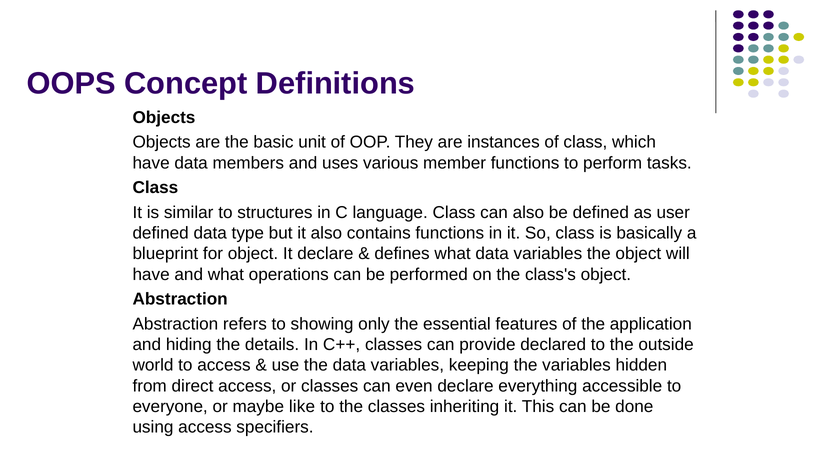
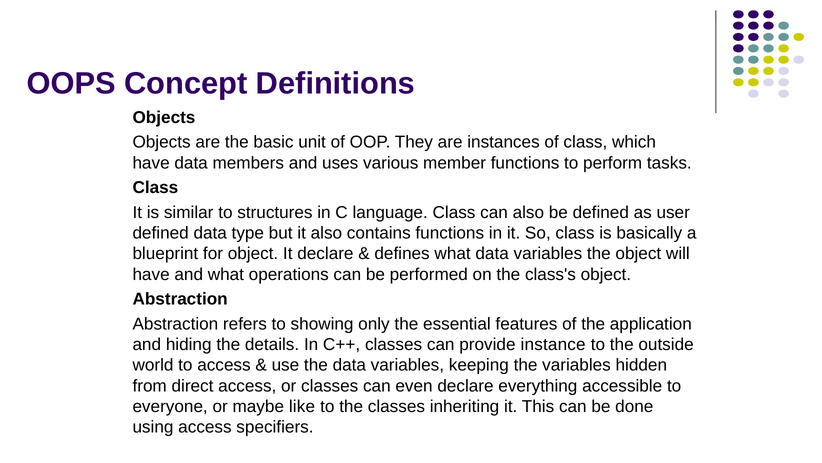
declared: declared -> instance (553, 344)
